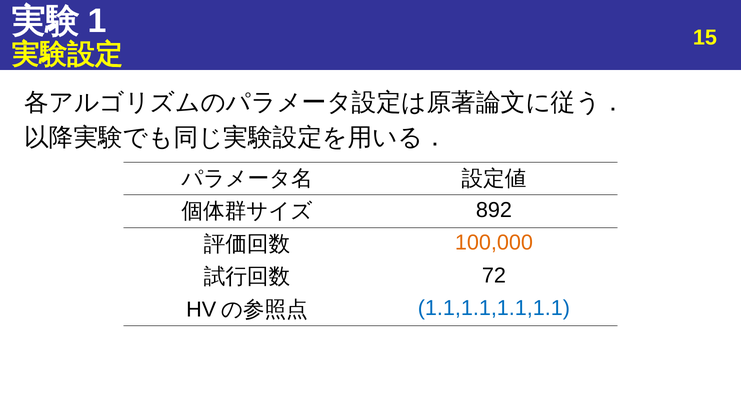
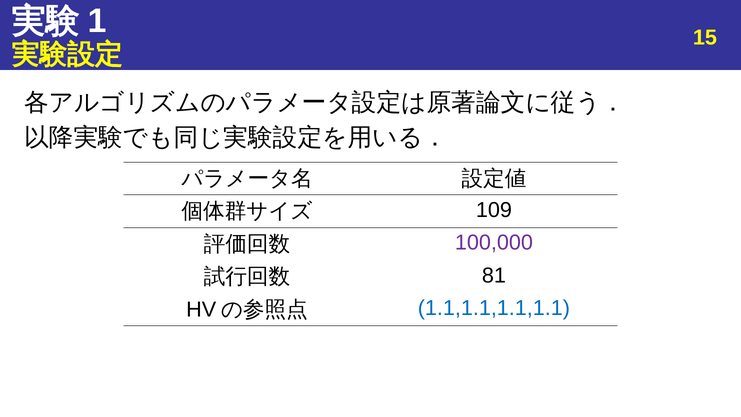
892: 892 -> 109 (494, 210)
100,000 colour: orange -> purple (494, 243)
72: 72 -> 81 (494, 275)
